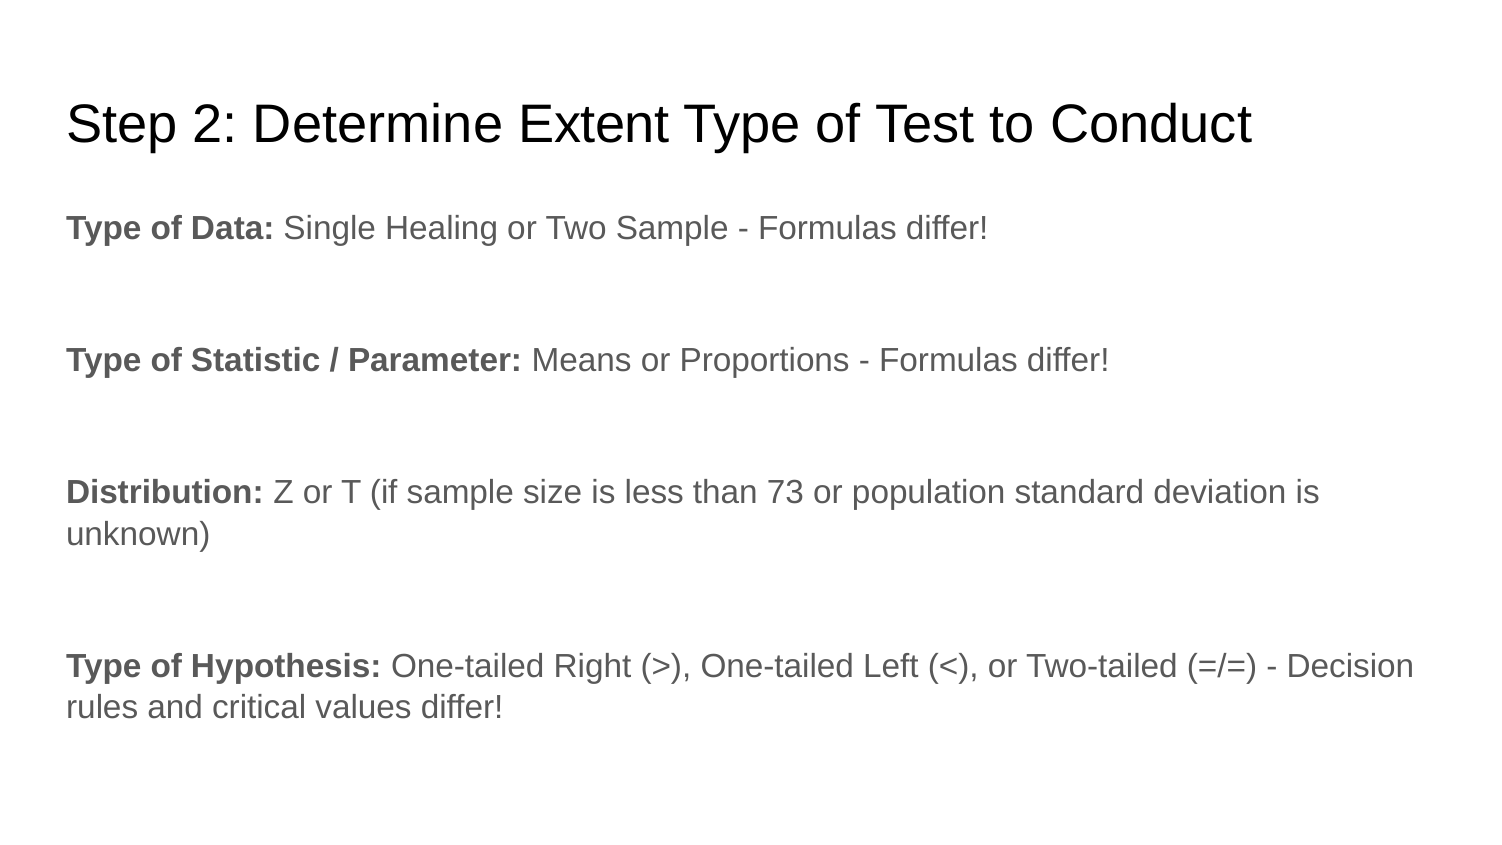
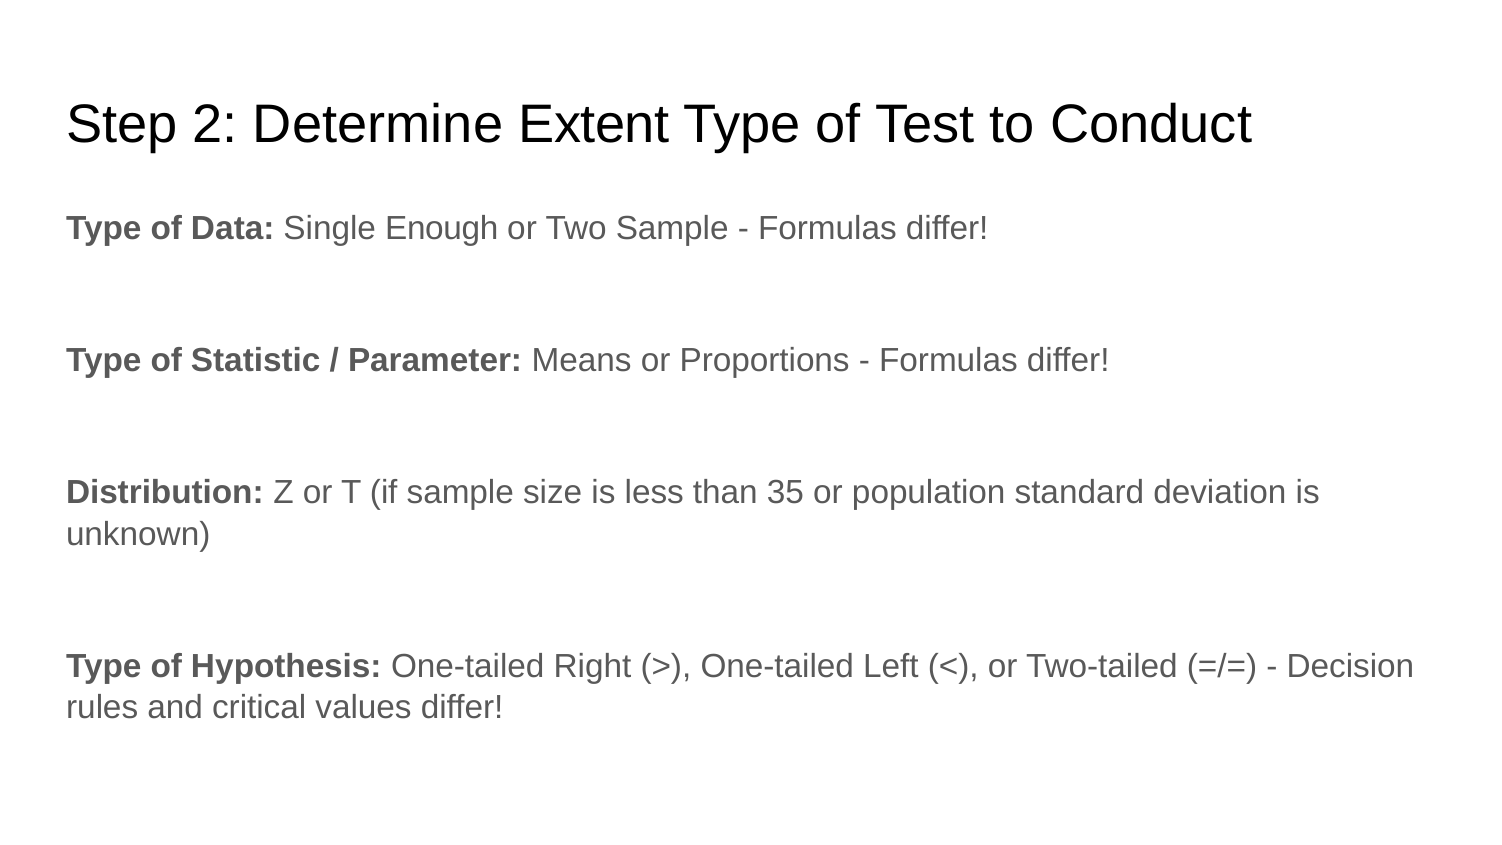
Healing: Healing -> Enough (442, 228)
73: 73 -> 35 (785, 493)
